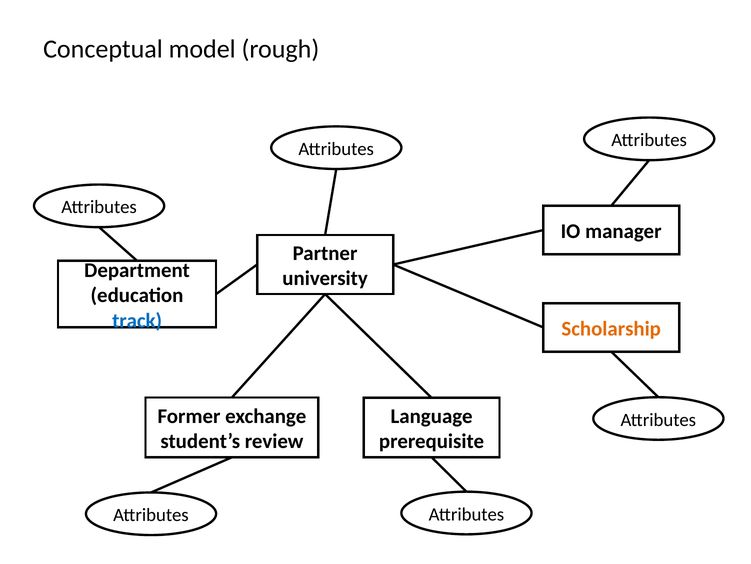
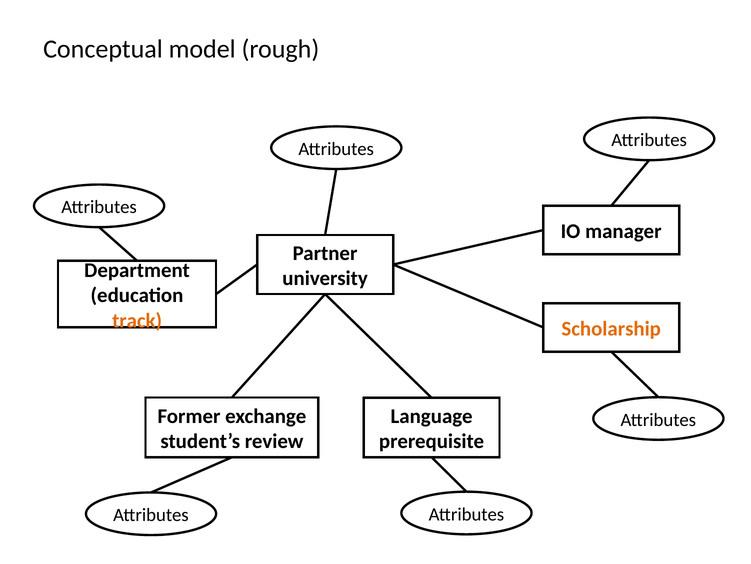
track colour: blue -> orange (137, 320)
